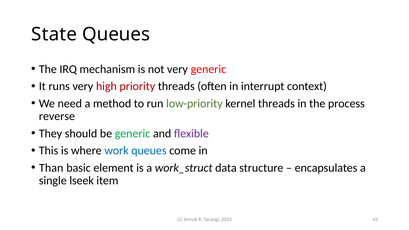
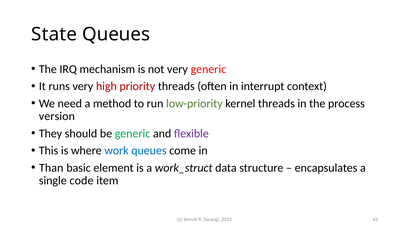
reverse: reverse -> version (57, 116)
lseek: lseek -> code (82, 181)
